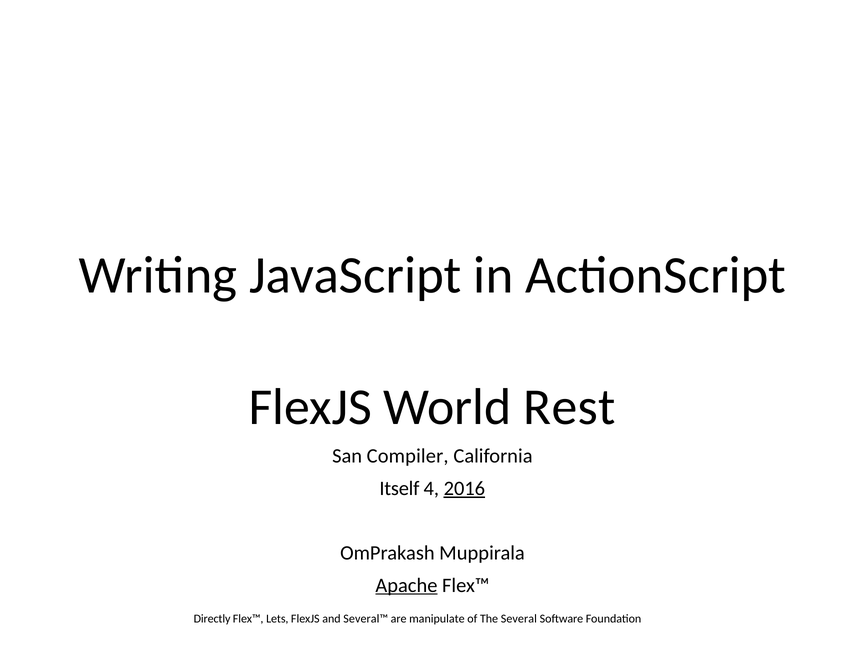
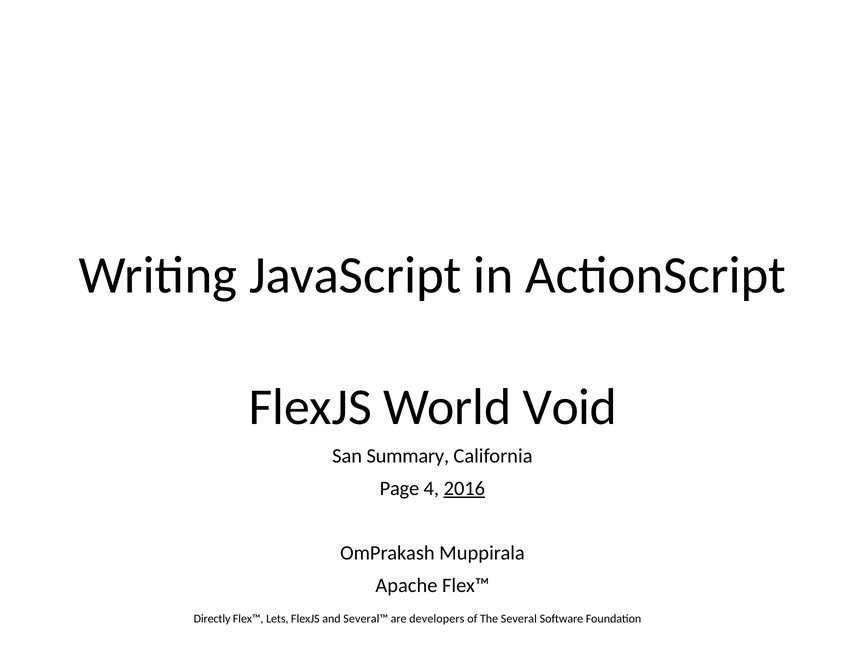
Rest: Rest -> Void (570, 407)
Compiler: Compiler -> Summary (408, 456)
Itself: Itself -> Page (399, 488)
Apache underline: present -> none (406, 585)
manipulate: manipulate -> developers (437, 618)
